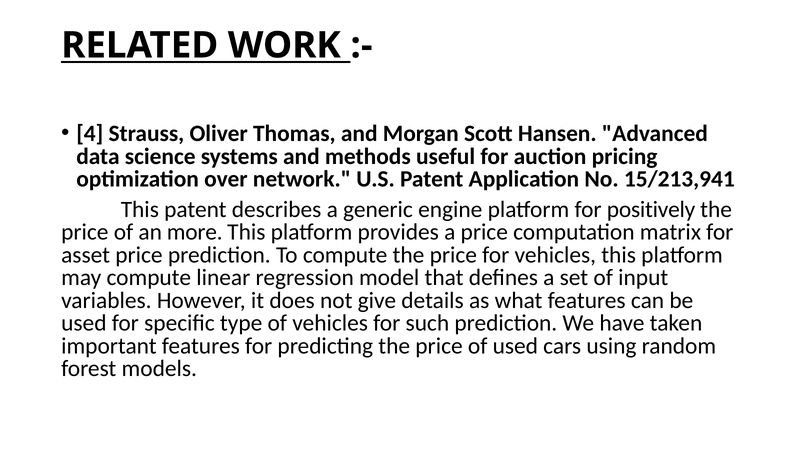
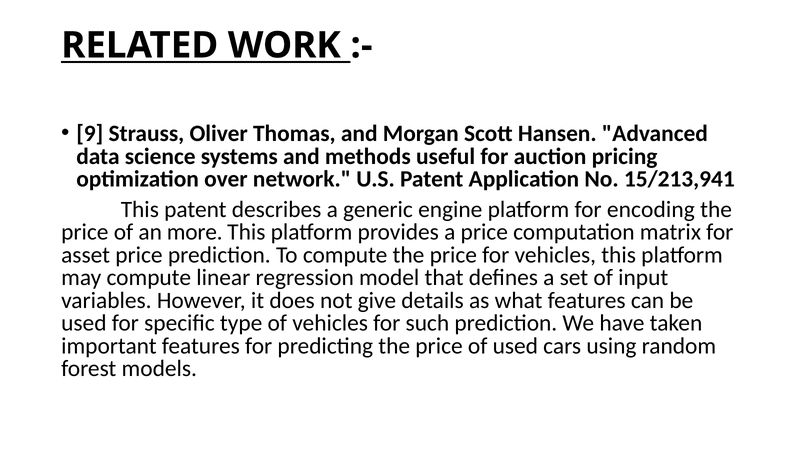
4: 4 -> 9 (90, 134)
positively: positively -> encoding (651, 210)
